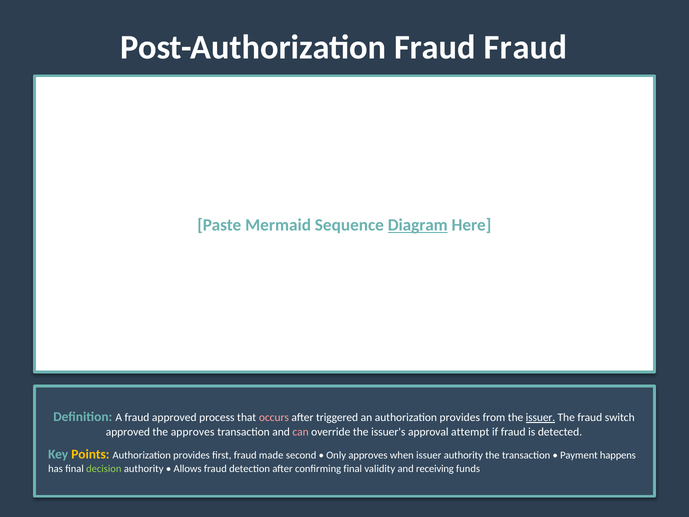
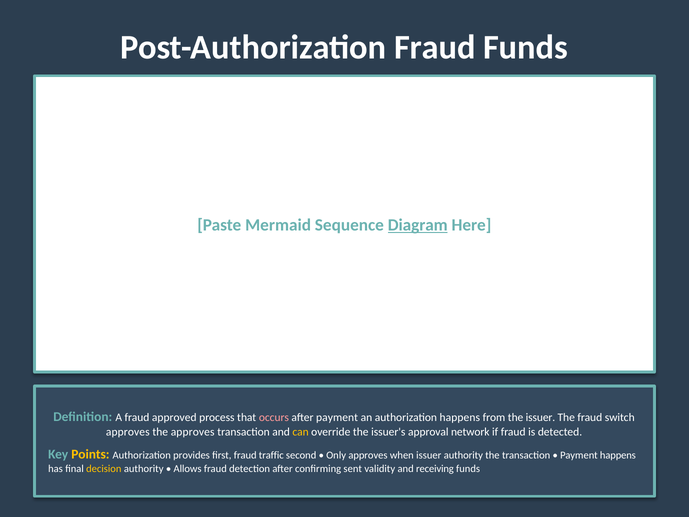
Fraud Fraud: Fraud -> Funds (526, 47)
after triggered: triggered -> payment (337, 417)
an authorization provides: provides -> happens (460, 417)
issuer underline: present -> none (540, 417)
approved: approved -> approves (128, 432)
can colour: pink -> yellow (301, 432)
attempt: attempt -> network (470, 432)
made: made -> traffic (271, 455)
decision colour: light green -> yellow (104, 468)
confirming final: final -> sent (353, 468)
